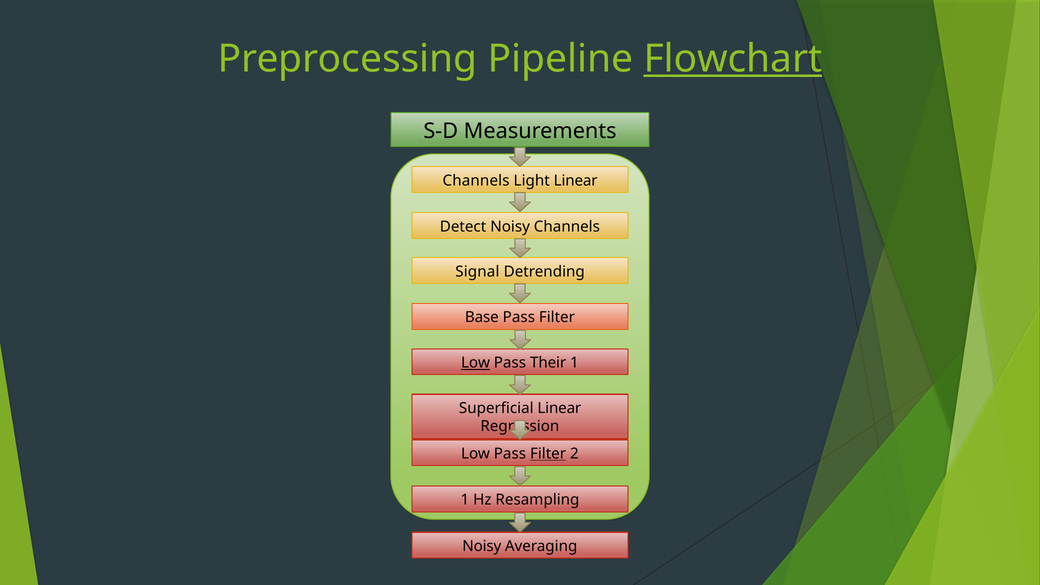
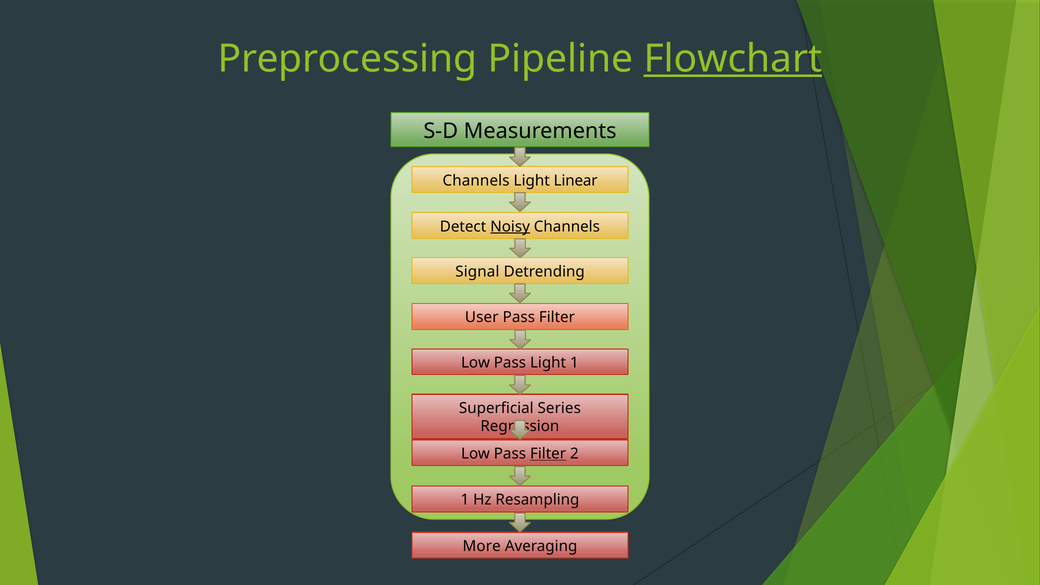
Noisy underline: none -> present (510, 227)
Base: Base -> User (482, 317)
Low underline: present -> none (476, 363)
Pass Their: Their -> Light (548, 363)
Superficial Linear: Linear -> Series (559, 408)
Noisy: Noisy -> More (482, 546)
